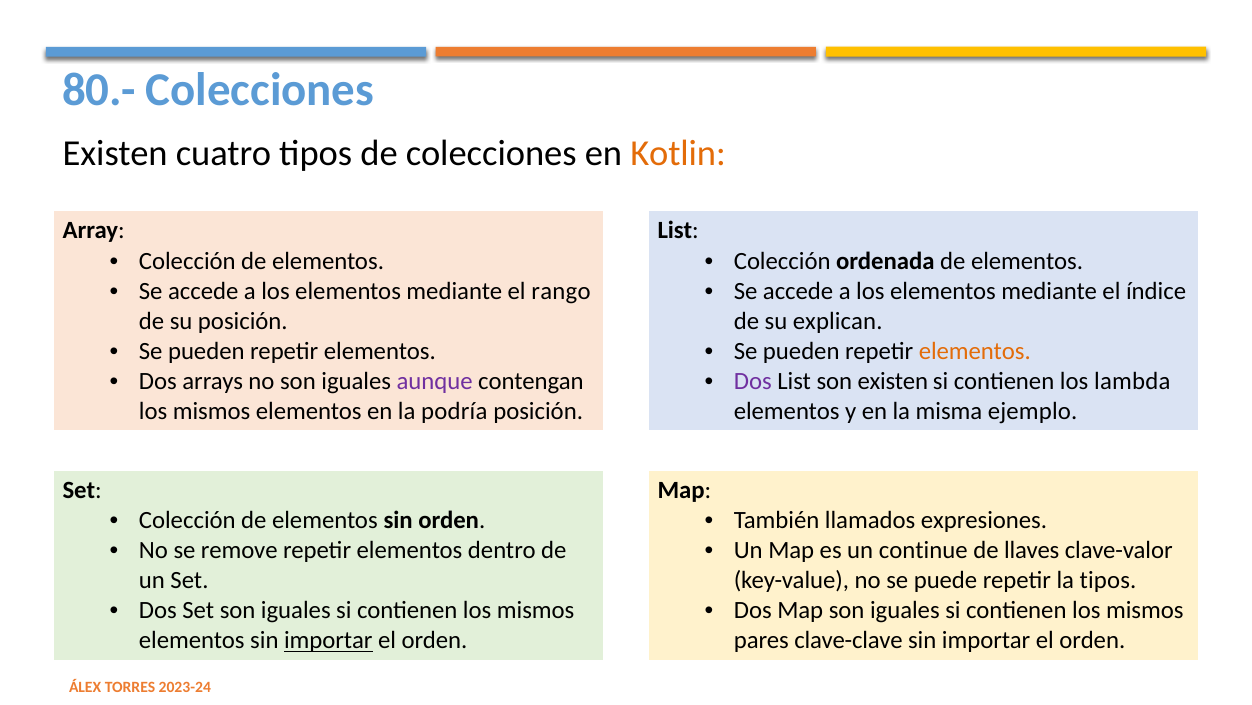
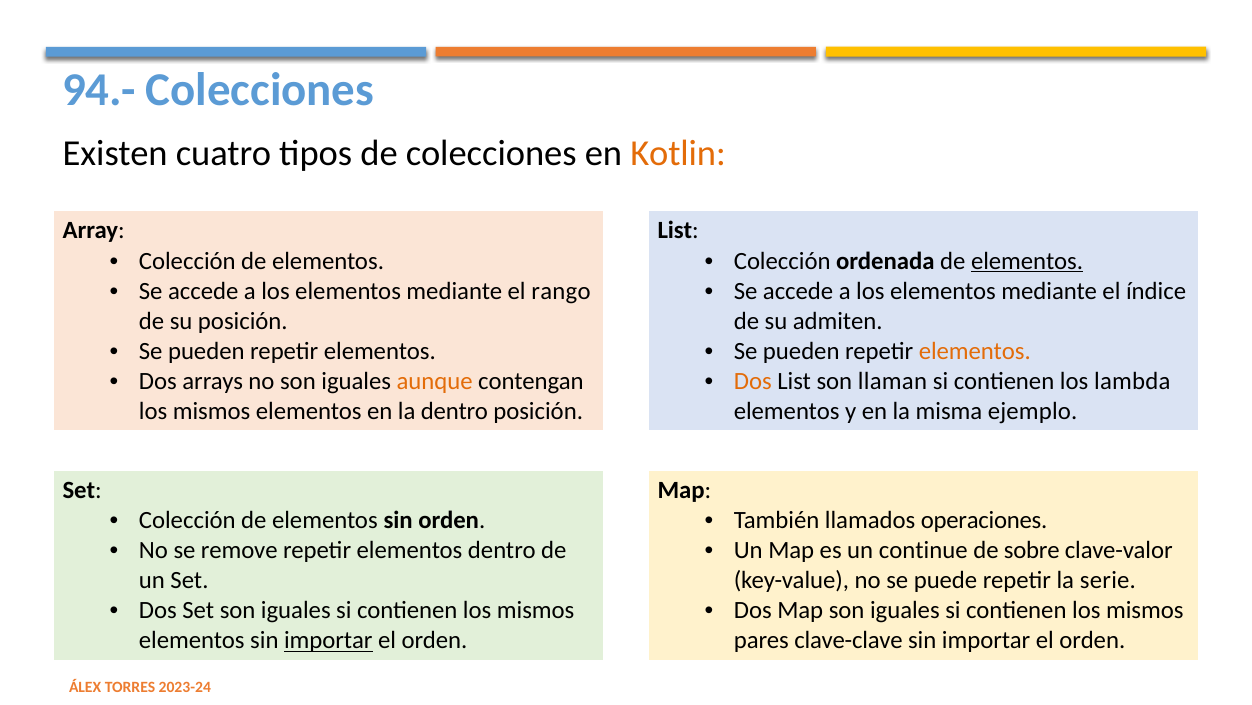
80.-: 80.- -> 94.- (99, 90)
elementos underline: none -> present (1027, 261)
explican: explican -> admiten (838, 321)
aunque colour: purple -> orange (435, 381)
Dos colour: purple -> orange (753, 381)
son existen: existen -> llaman (893, 381)
la podría: podría -> dentro (455, 411)
expresiones: expresiones -> operaciones (984, 520)
llaves: llaves -> sobre (1032, 550)
la tipos: tipos -> serie (1108, 580)
